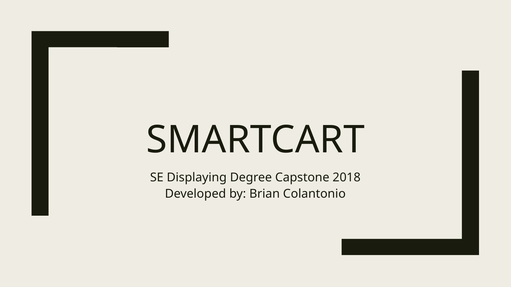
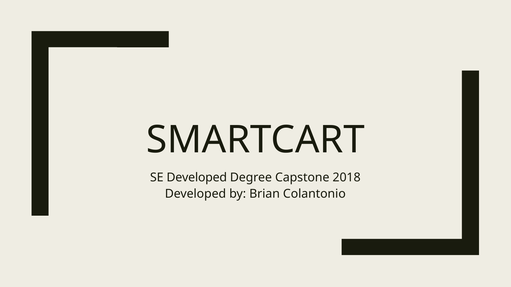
SE Displaying: Displaying -> Developed (197, 178)
